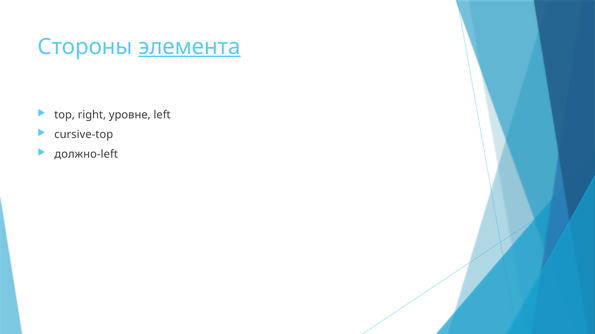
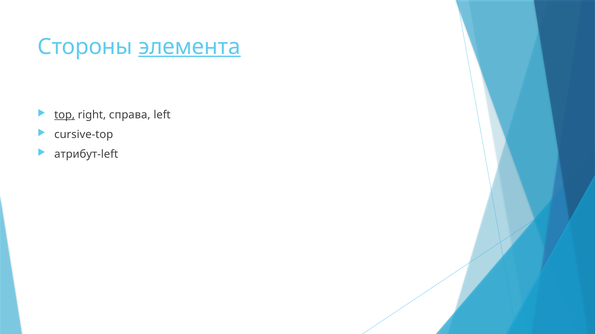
top underline: none -> present (65, 115)
уровне: уровне -> справа (130, 115)
должно-left: должно-left -> атрибут-left (86, 154)
